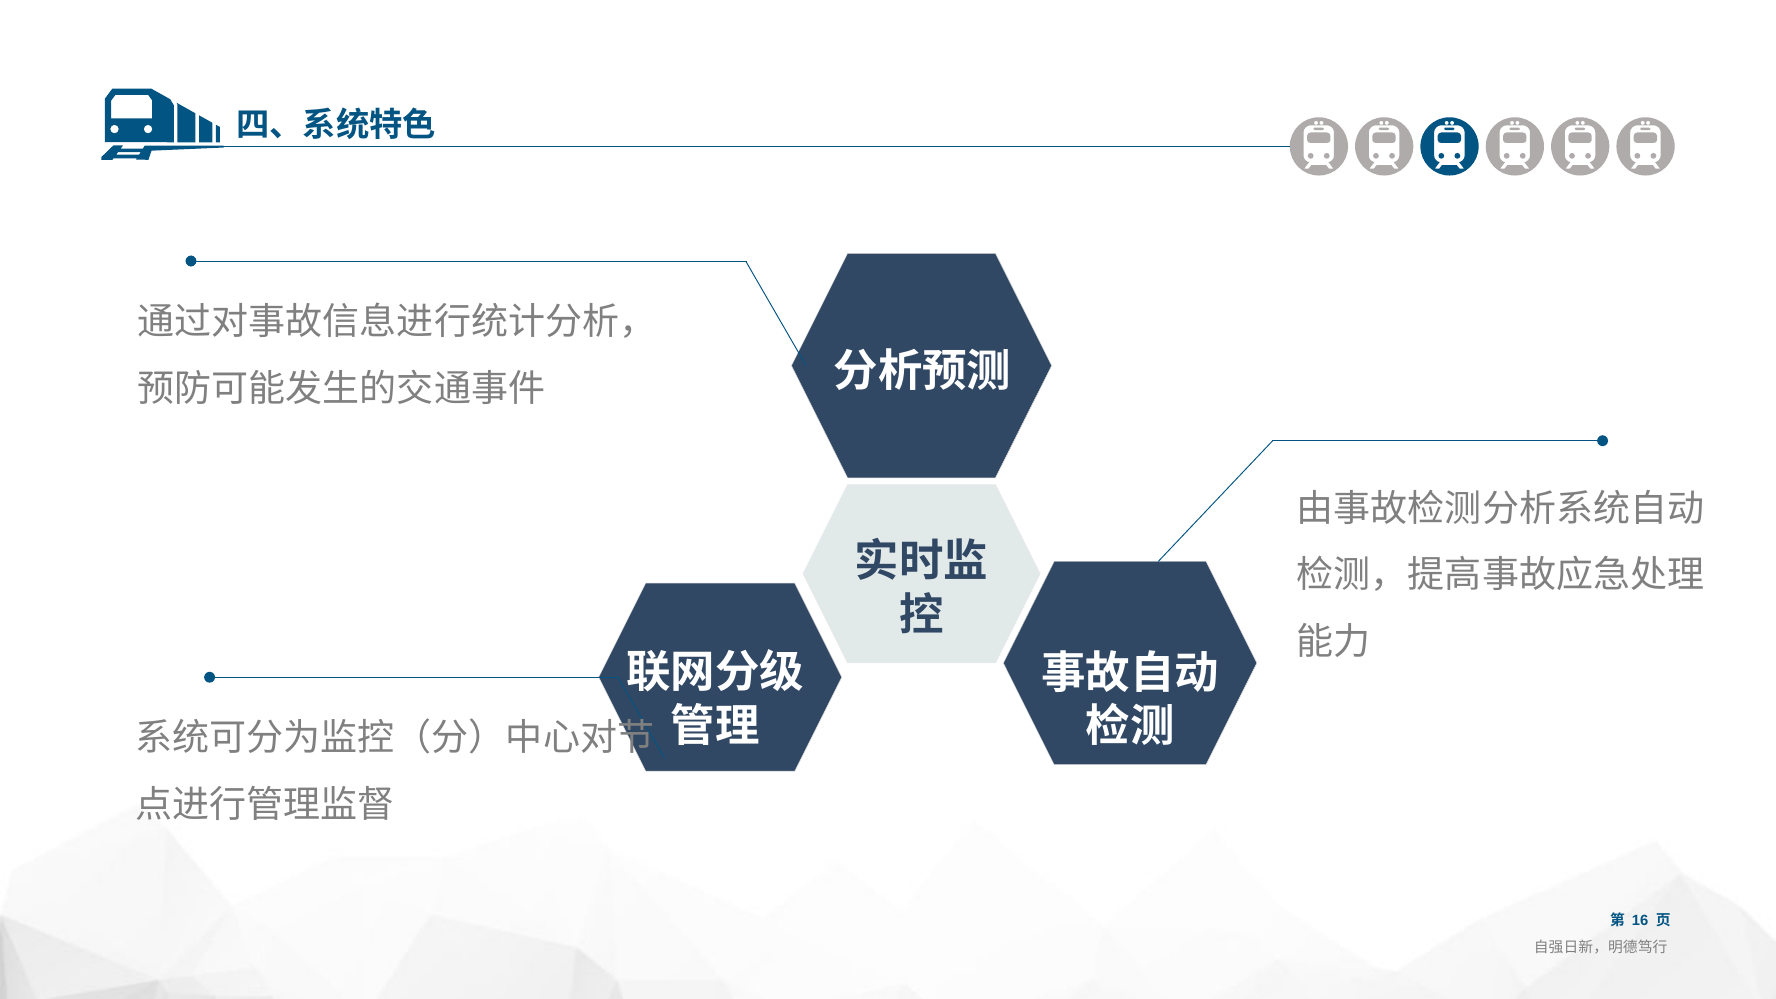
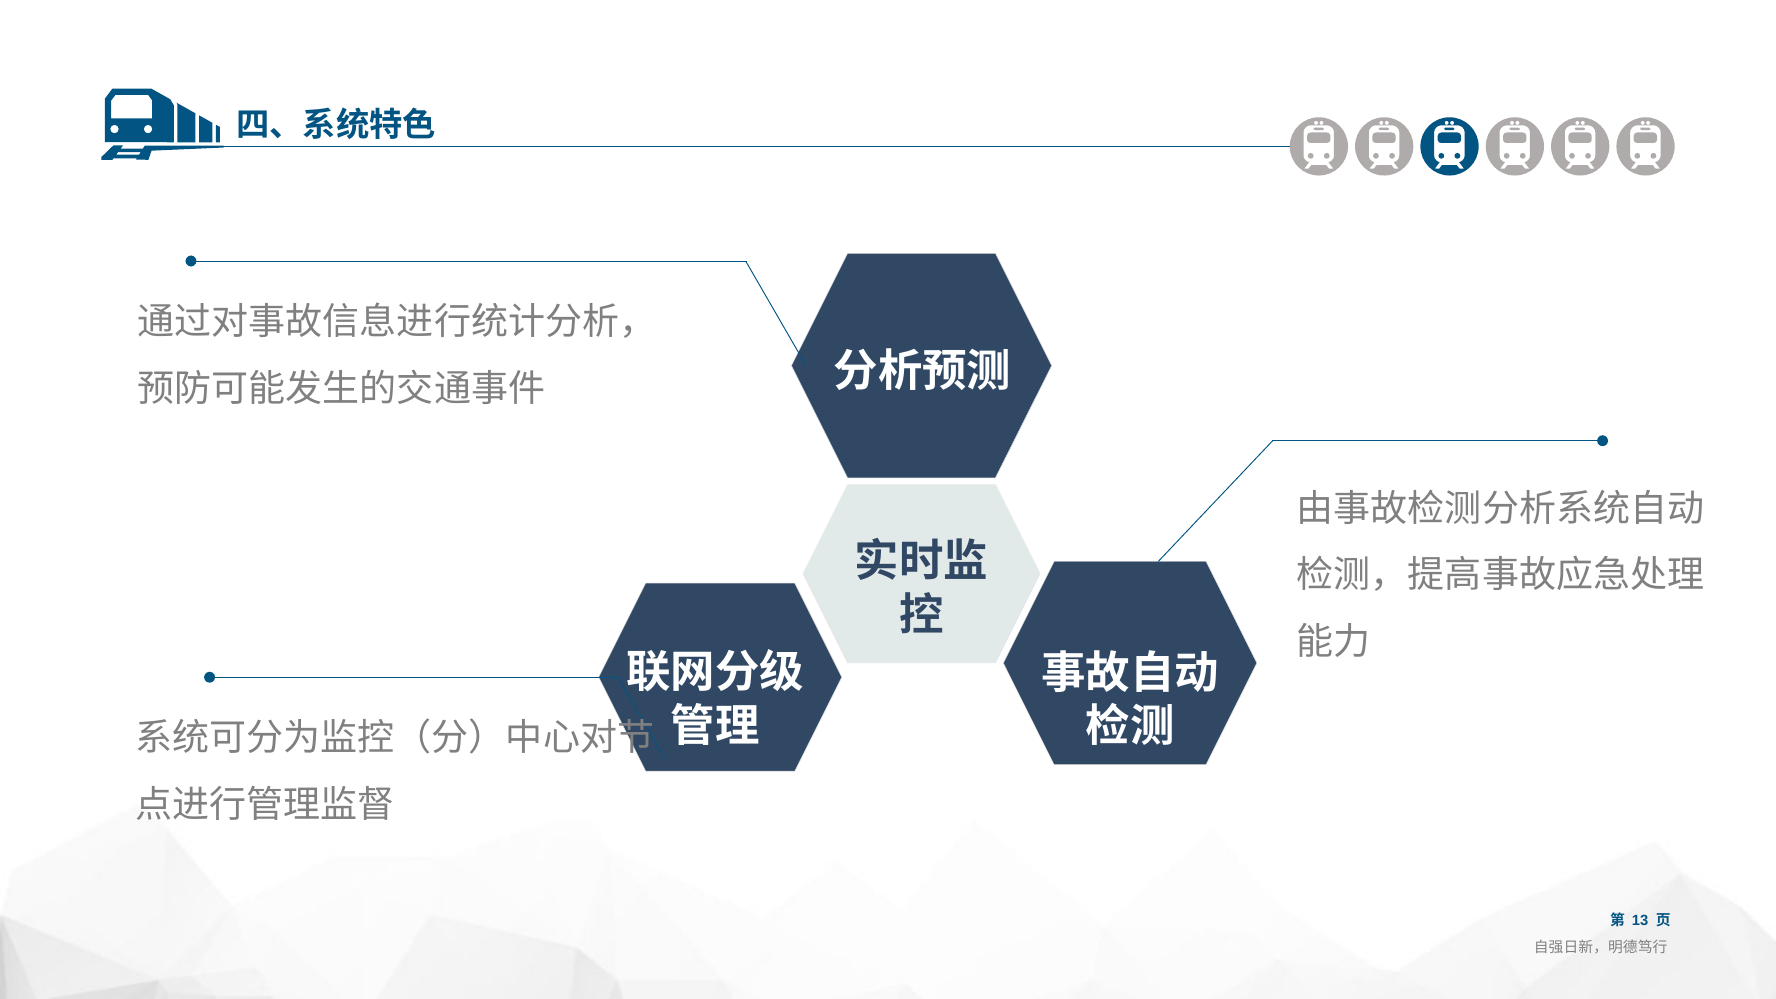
16: 16 -> 13 (1640, 921)
